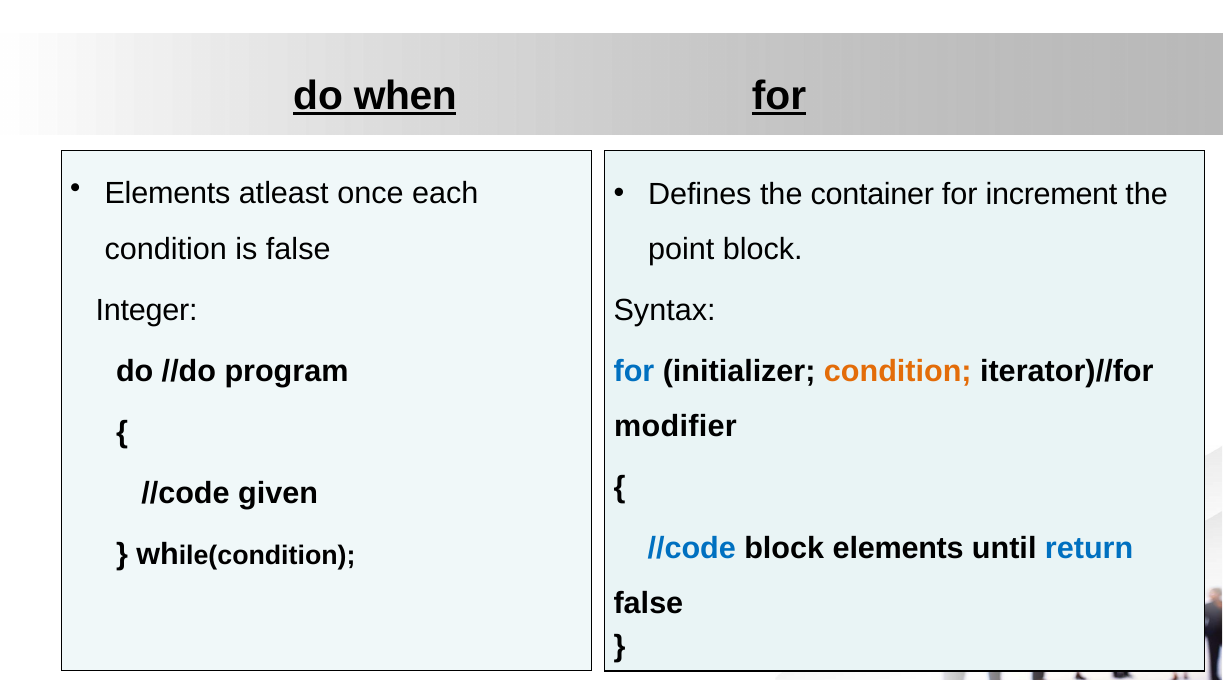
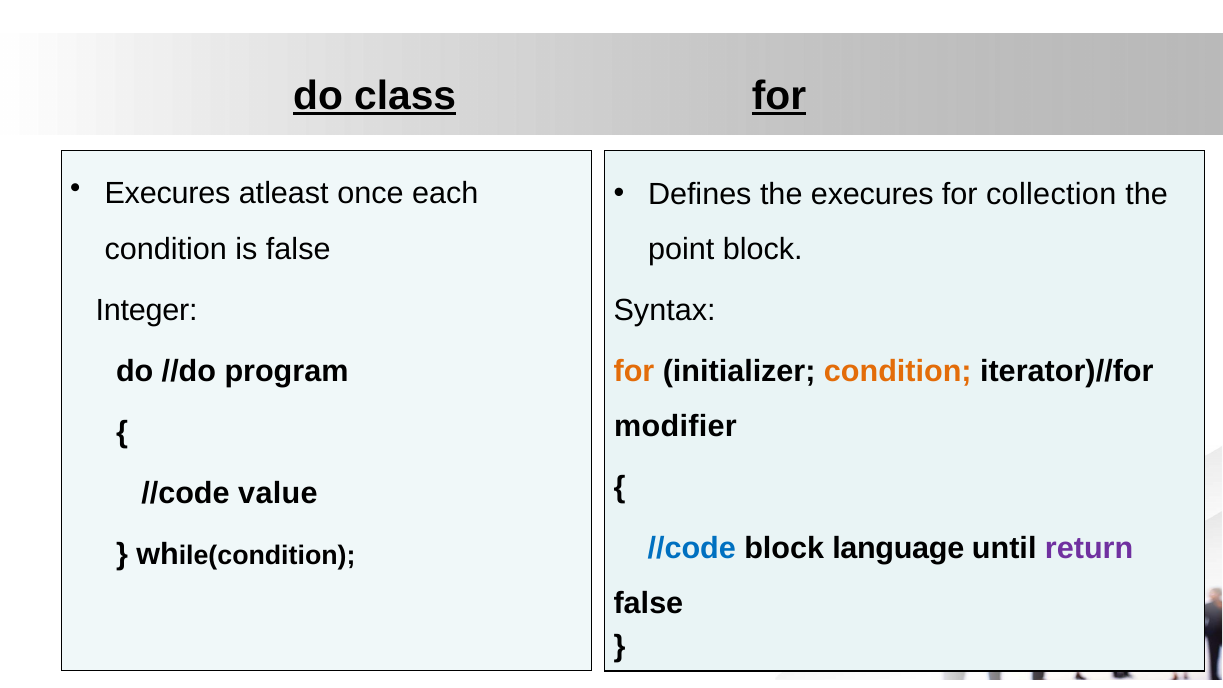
when: when -> class (405, 96)
Elements: Elements -> Execures (168, 194)
the container: container -> execures (872, 194)
increment: increment -> collection (1051, 194)
for colour: blue -> orange (634, 371)
given: given -> value (278, 493)
block elements: elements -> language (898, 549)
return colour: blue -> purple (1089, 549)
